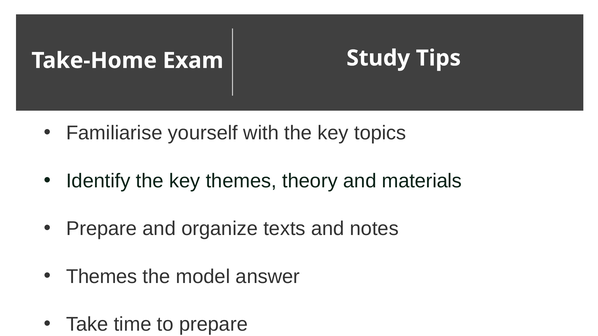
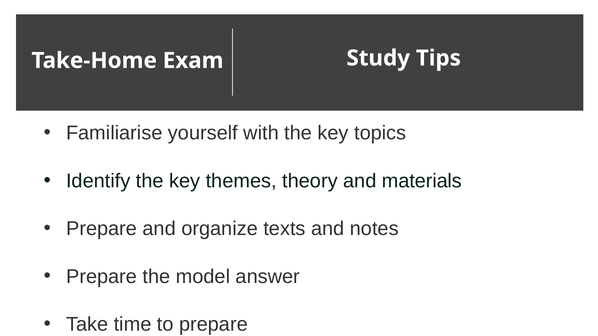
Themes: Themes -> Prepare (102, 277)
